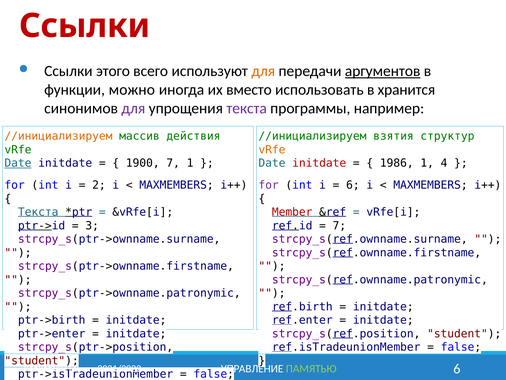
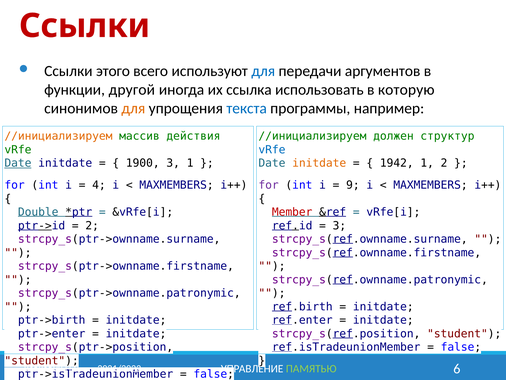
для colour: orange -> blue (263, 71)
аргументов underline: present -> none (383, 71)
можно: можно -> другой (132, 90)
вместо: вместо -> ссылка (249, 90)
хранится: хранится -> которую (406, 90)
для colour: purple -> orange (133, 108)
текста colour: purple -> blue (247, 108)
взятия: взятия -> должен (393, 136)
vRfe colour: orange -> blue (272, 150)
1900 7: 7 -> 3 (173, 163)
initdate colour: red -> orange (319, 163)
1986: 1986 -> 1942 (397, 163)
1 4: 4 -> 2 (444, 163)
2: 2 -> 4 (99, 185)
6: 6 -> 9 (353, 185)
Текста: Текста -> Double (38, 212)
3: 3 -> 2 (92, 225)
7: 7 -> 3 (339, 225)
